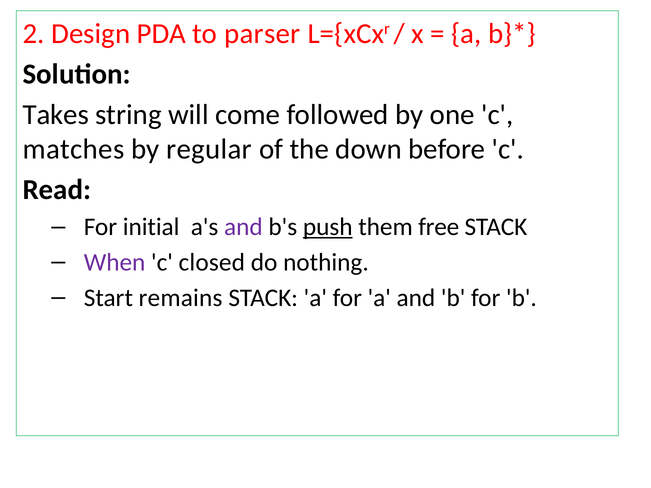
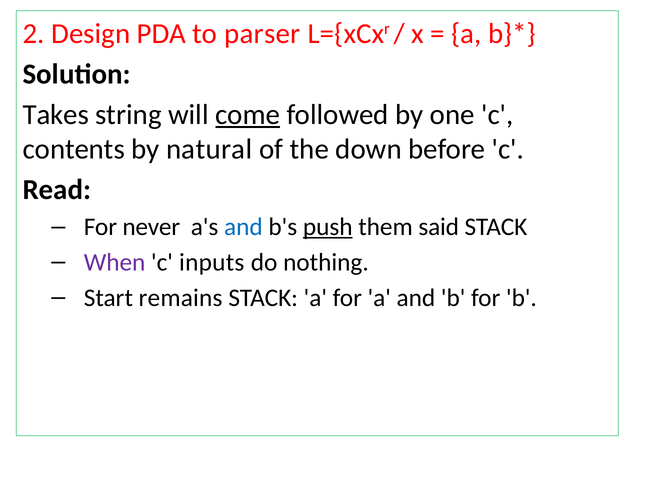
come underline: none -> present (248, 115)
matches: matches -> contents (74, 149)
regular: regular -> natural (209, 149)
initial: initial -> never (151, 227)
and colour: purple -> blue (243, 227)
free: free -> said (439, 227)
closed: closed -> inputs (212, 263)
